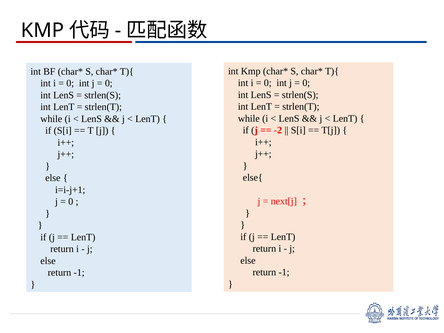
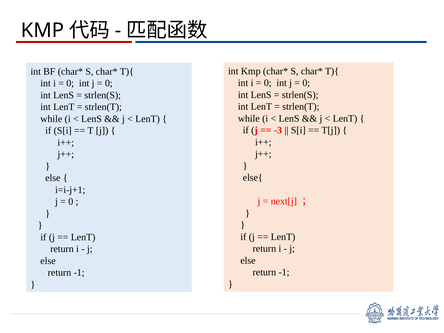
-2: -2 -> -3 (278, 130)
